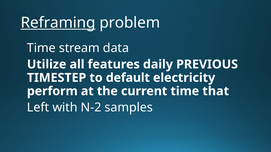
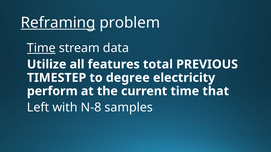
Time underline: none -> present (41, 48)
daily: daily -> total (158, 65)
default: default -> degree (128, 78)
N-2: N-2 -> N-8 (91, 108)
